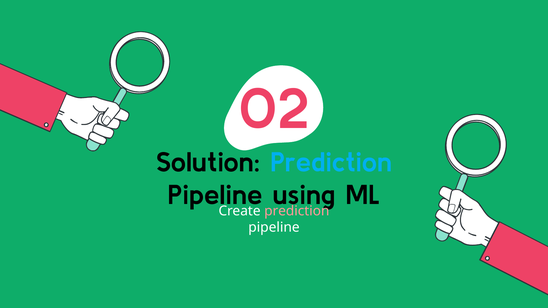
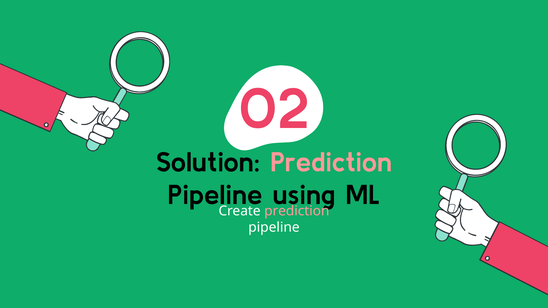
Prediction colour: light blue -> pink (331, 163)
